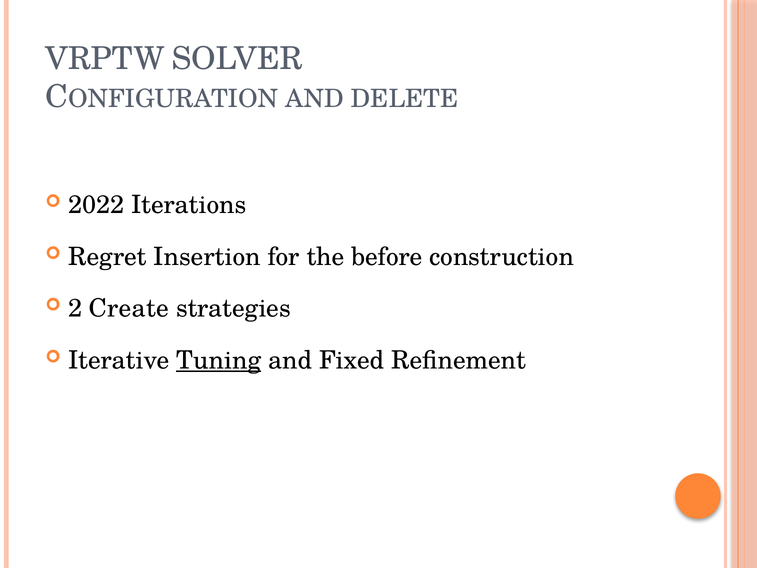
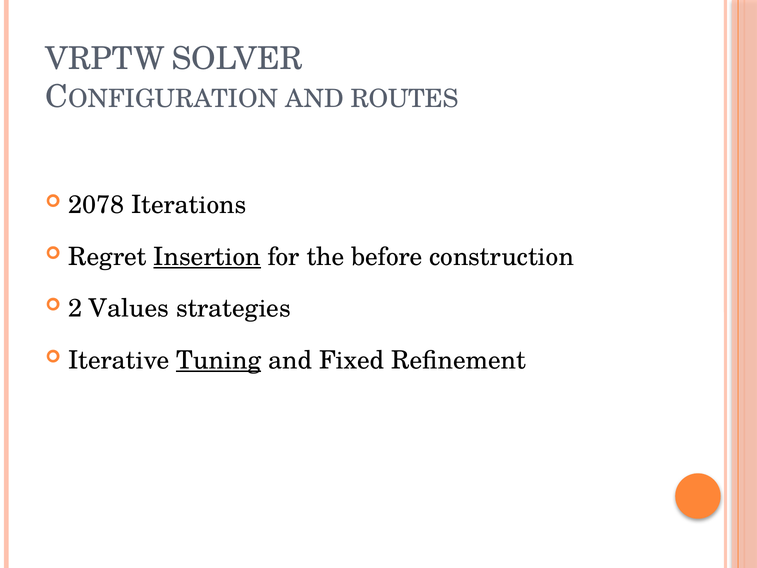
DELETE: DELETE -> ROUTES (405, 99)
2022: 2022 -> 2078 (96, 205)
Insertion underline: none -> present (207, 257)
Create: Create -> Values (129, 308)
